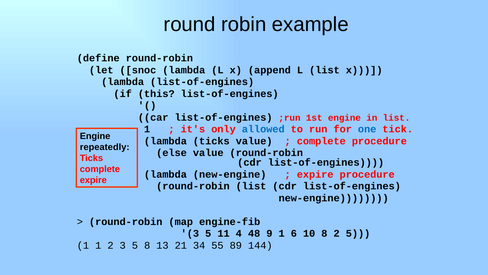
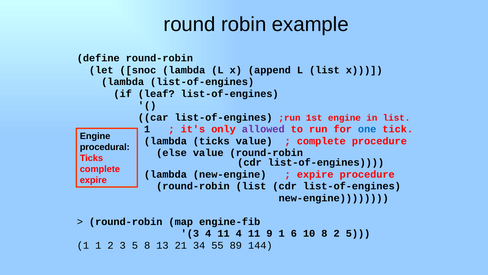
this: this -> leaf (156, 94)
allowed colour: blue -> purple (263, 129)
repeatedly: repeatedly -> procedural (105, 147)
5: 5 -> 4 (208, 233)
11 4 48: 48 -> 11 (254, 233)
